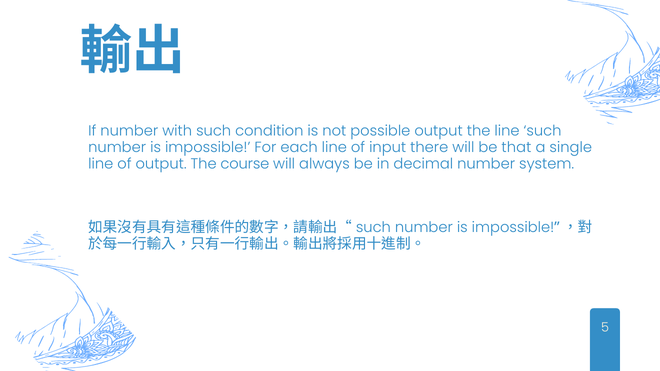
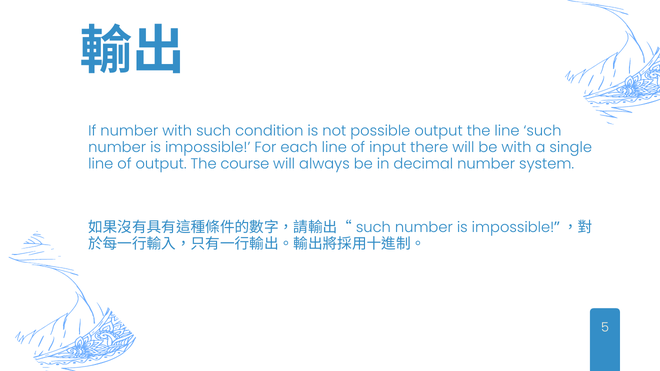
be that: that -> with (516, 147)
